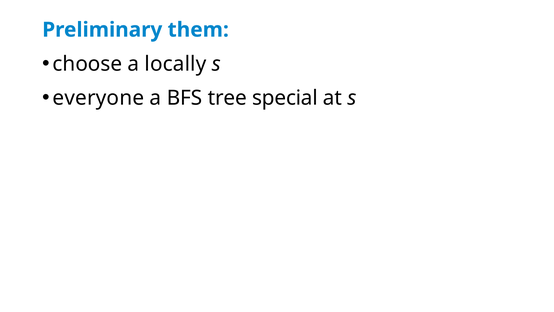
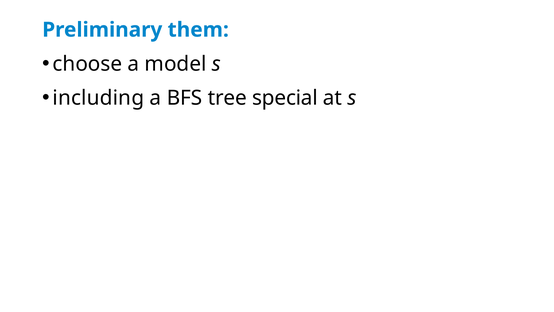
locally: locally -> model (176, 64)
everyone: everyone -> including (98, 98)
